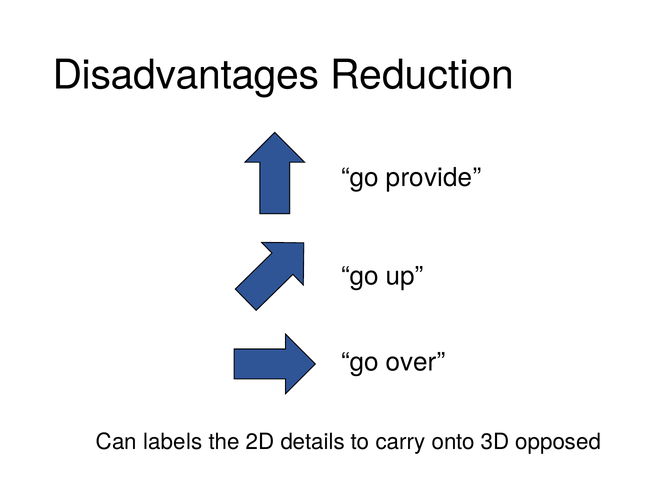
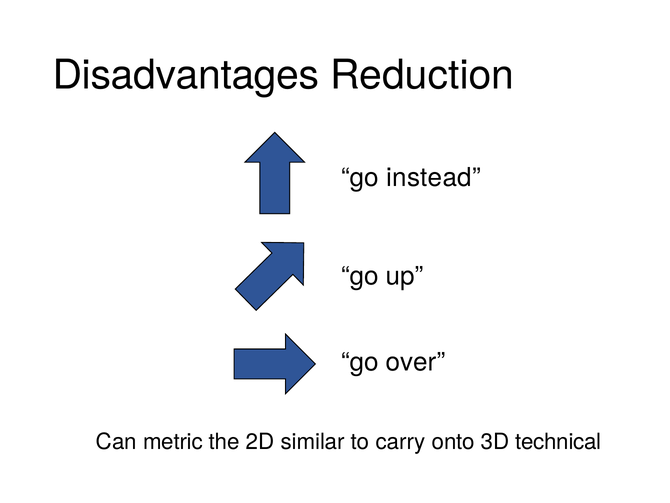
provide: provide -> instead (434, 178)
labels: labels -> metric (173, 441)
details: details -> similar (313, 441)
opposed: opposed -> technical (558, 441)
